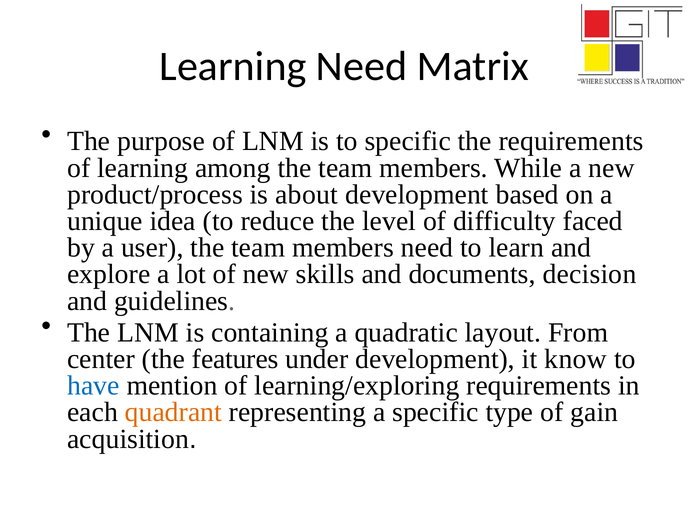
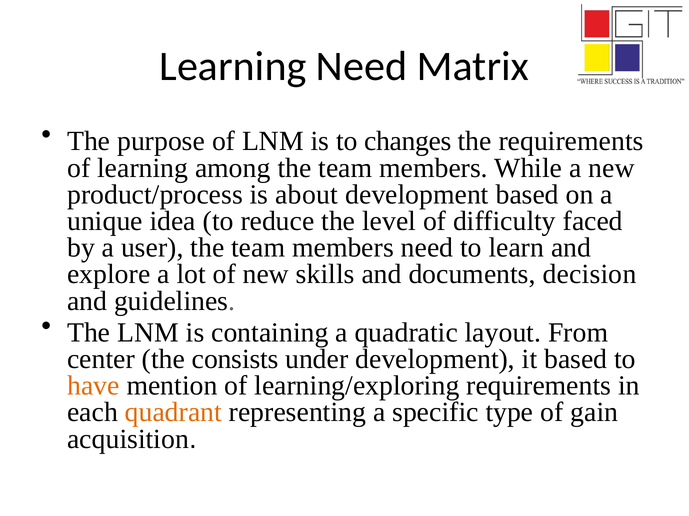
to specific: specific -> changes (408, 142)
features: features -> consists (235, 360)
it know: know -> based (576, 360)
have colour: blue -> orange (93, 386)
